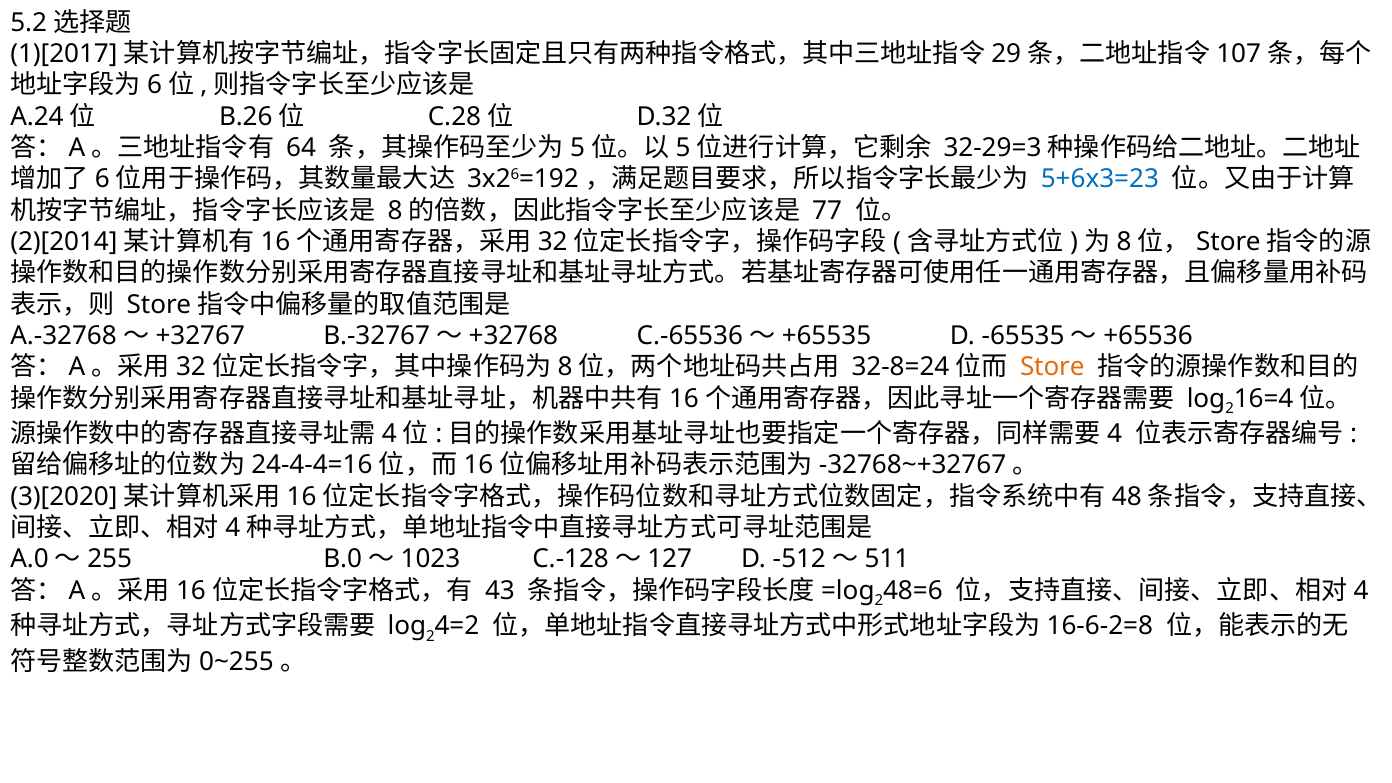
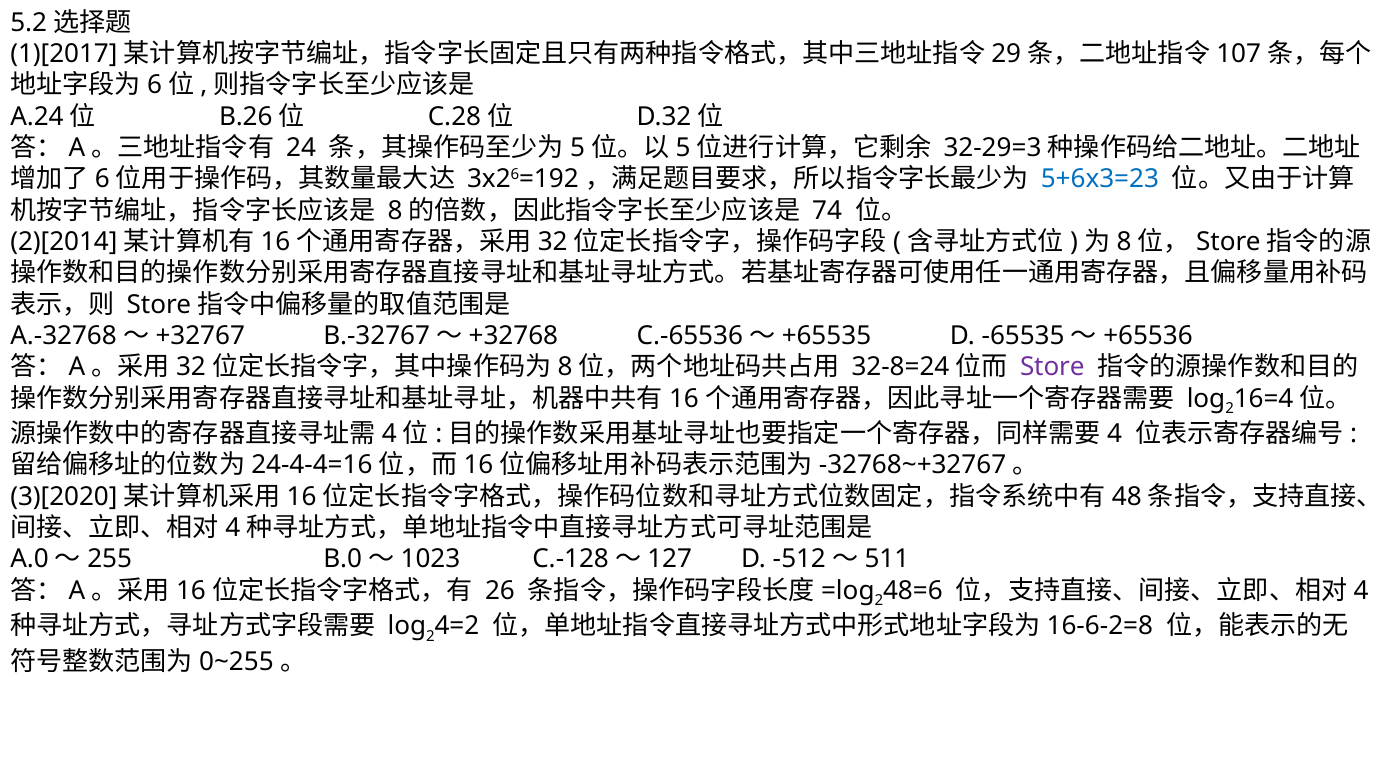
64: 64 -> 24 (301, 148)
77: 77 -> 74 (827, 211)
Store colour: orange -> purple (1052, 367)
43: 43 -> 26 (500, 591)
